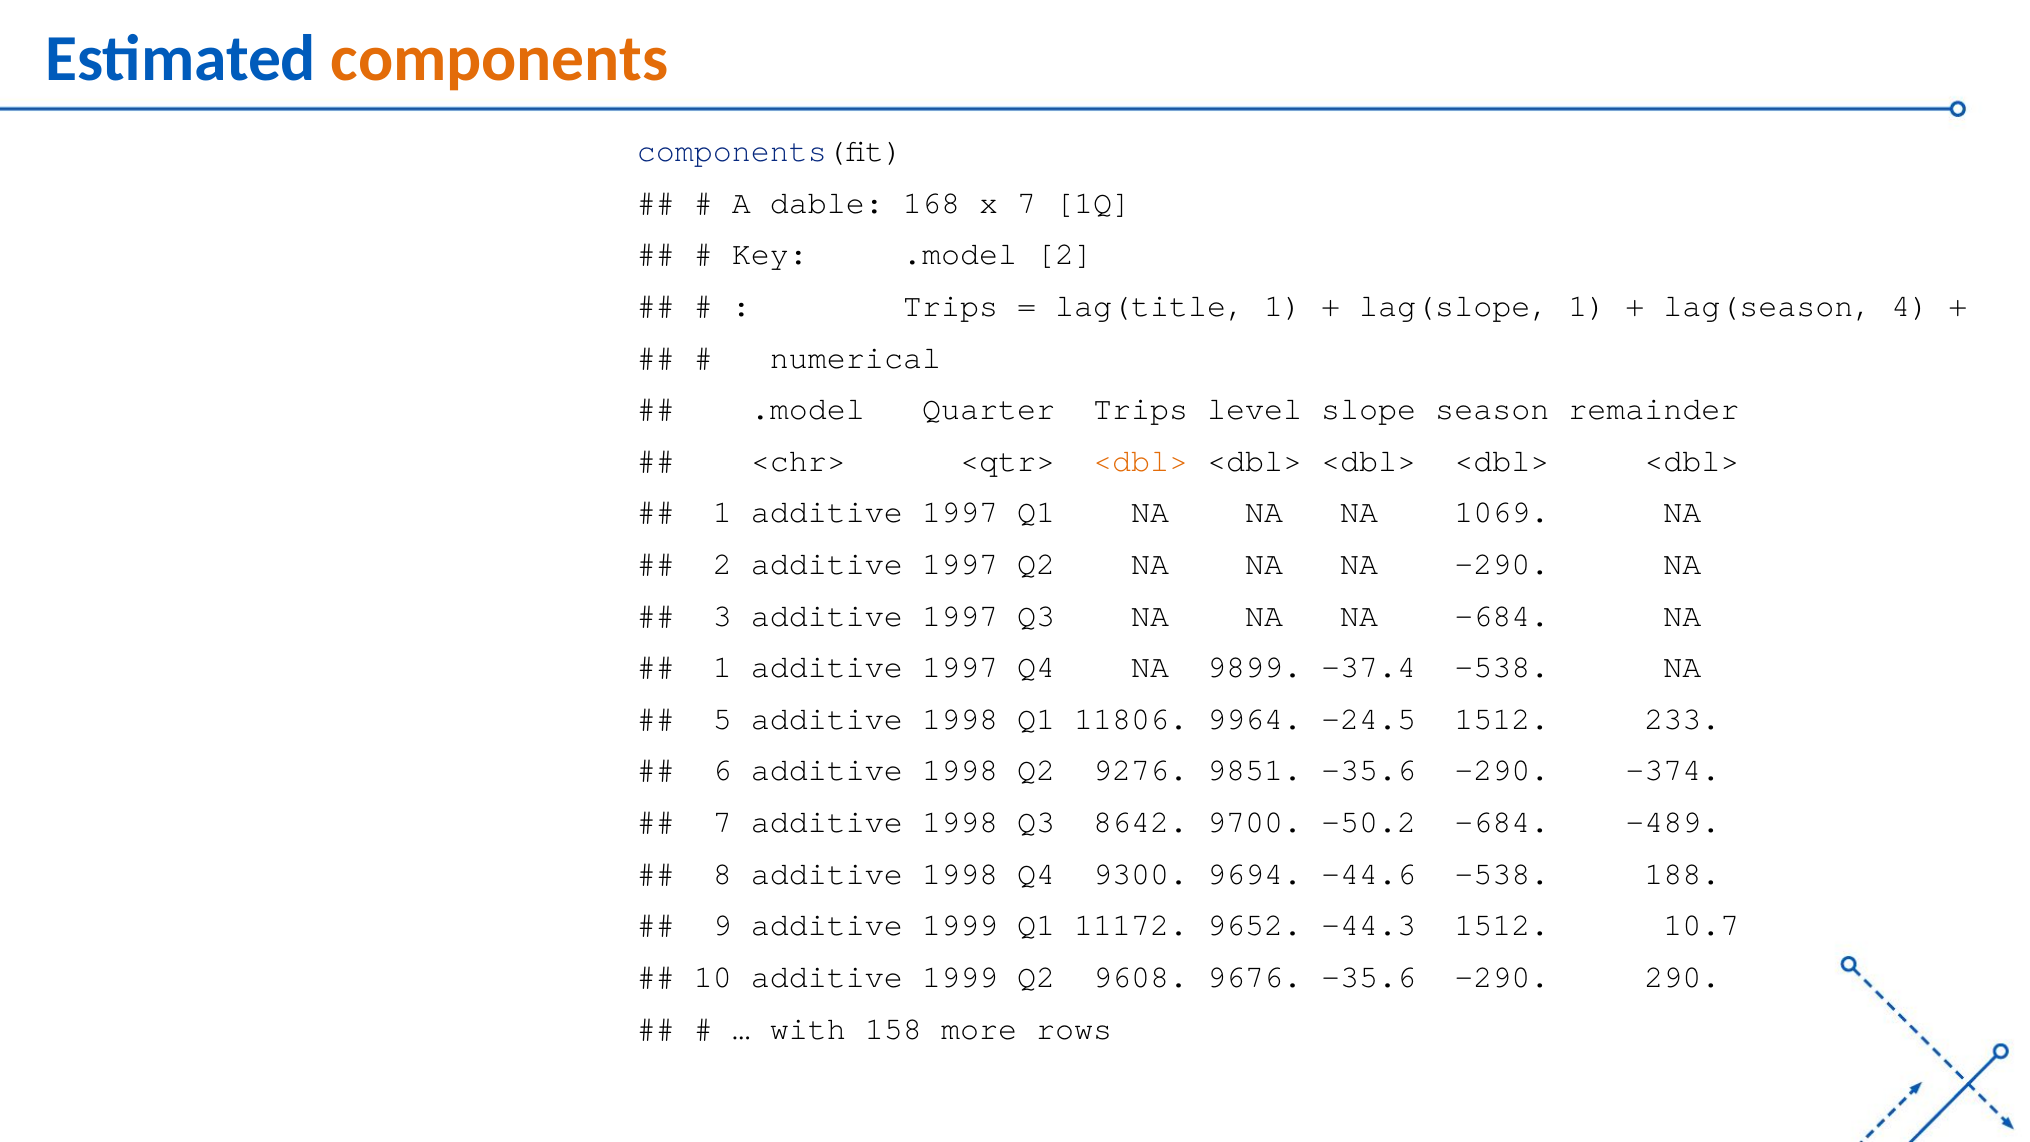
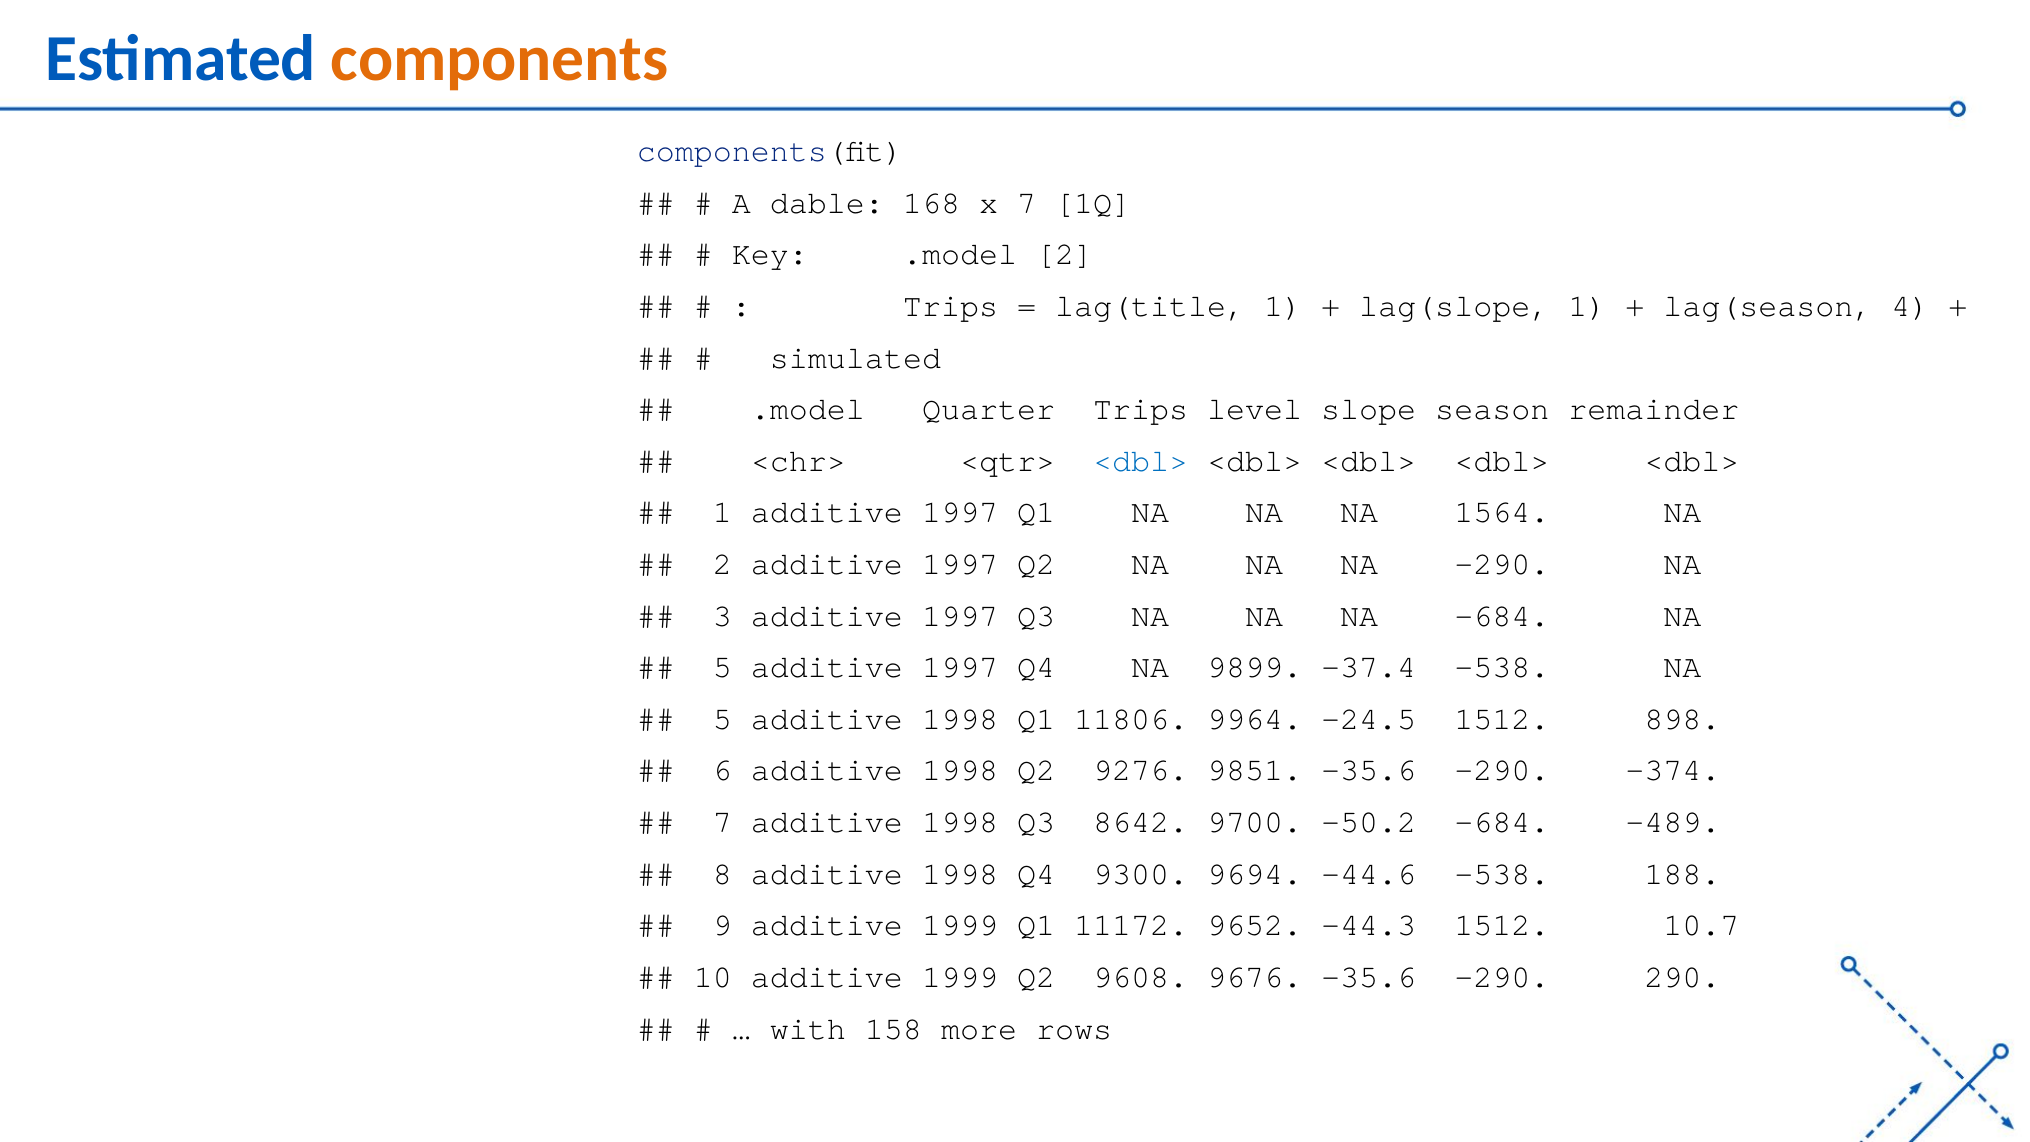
numerical: numerical -> simulated (855, 358)
<dbl> colour: orange -> blue (1141, 461)
1069: 1069 -> 1564 (1502, 512)
1: 1 -> 5 (722, 667)
233: 233 -> 898 (1682, 719)
